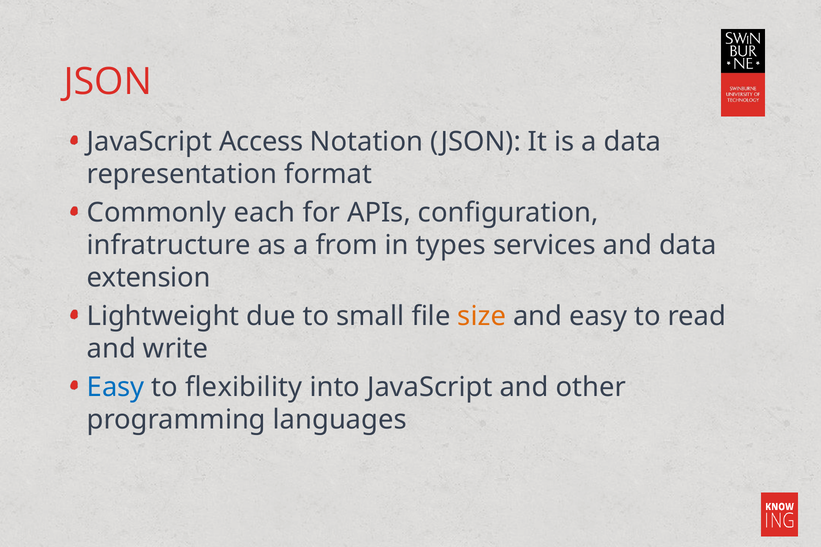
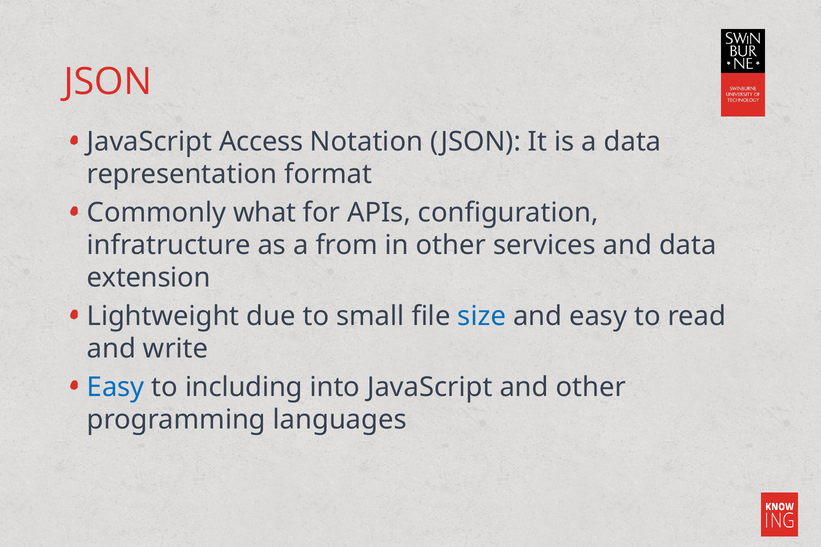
each: each -> what (265, 213)
in types: types -> other (451, 245)
size colour: orange -> blue (482, 316)
flexibility: flexibility -> including (244, 387)
